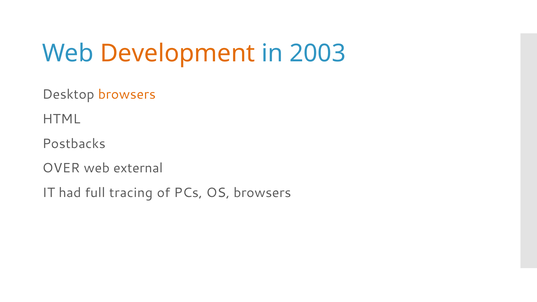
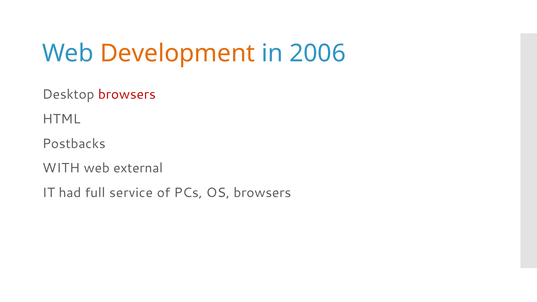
2003: 2003 -> 2006 (318, 53)
browsers colour: orange -> red (127, 94)
OVER: OVER -> WITH (61, 168)
tracing: tracing -> service (131, 193)
